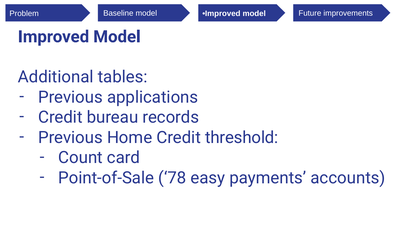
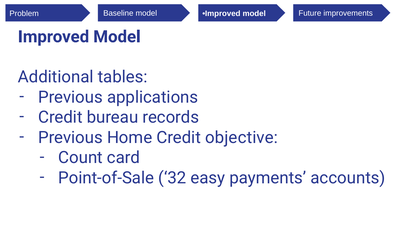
threshold: threshold -> objective (242, 138)
78: 78 -> 32 (172, 178)
